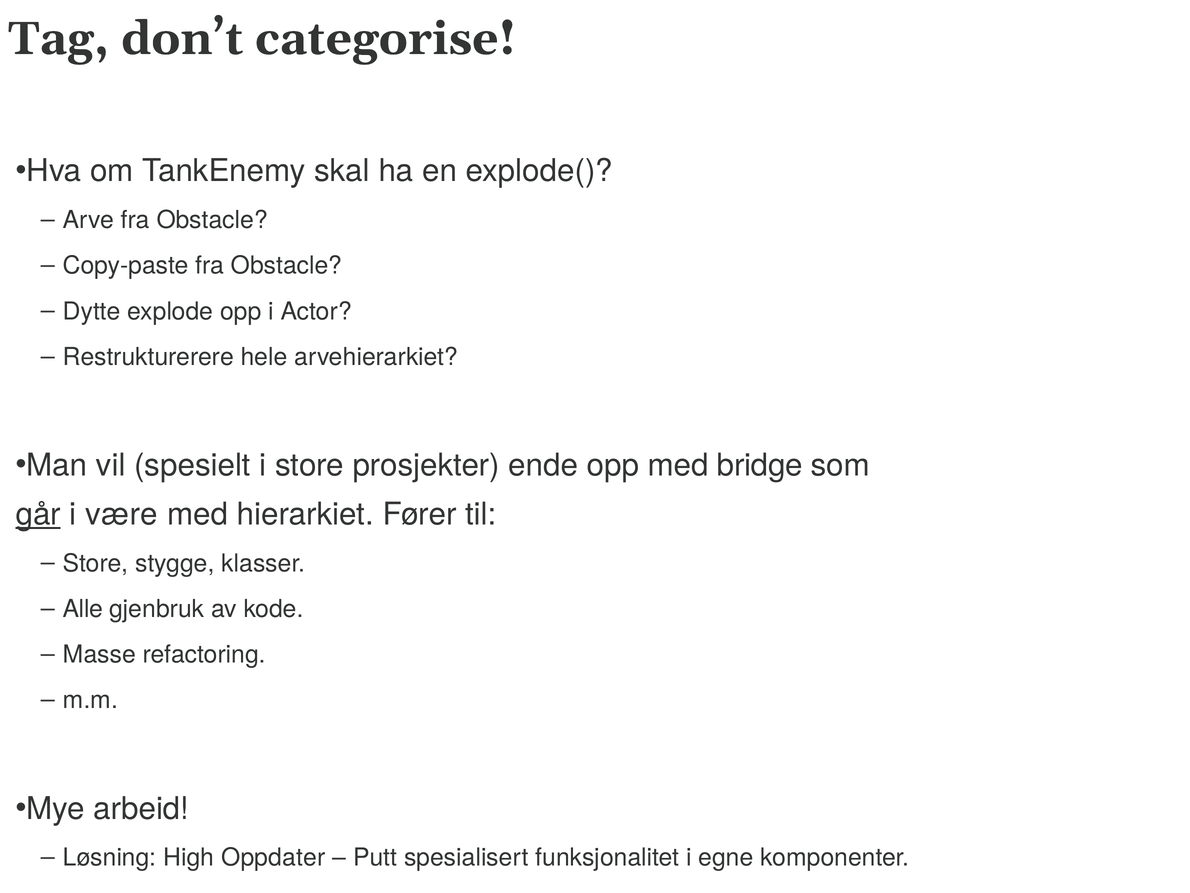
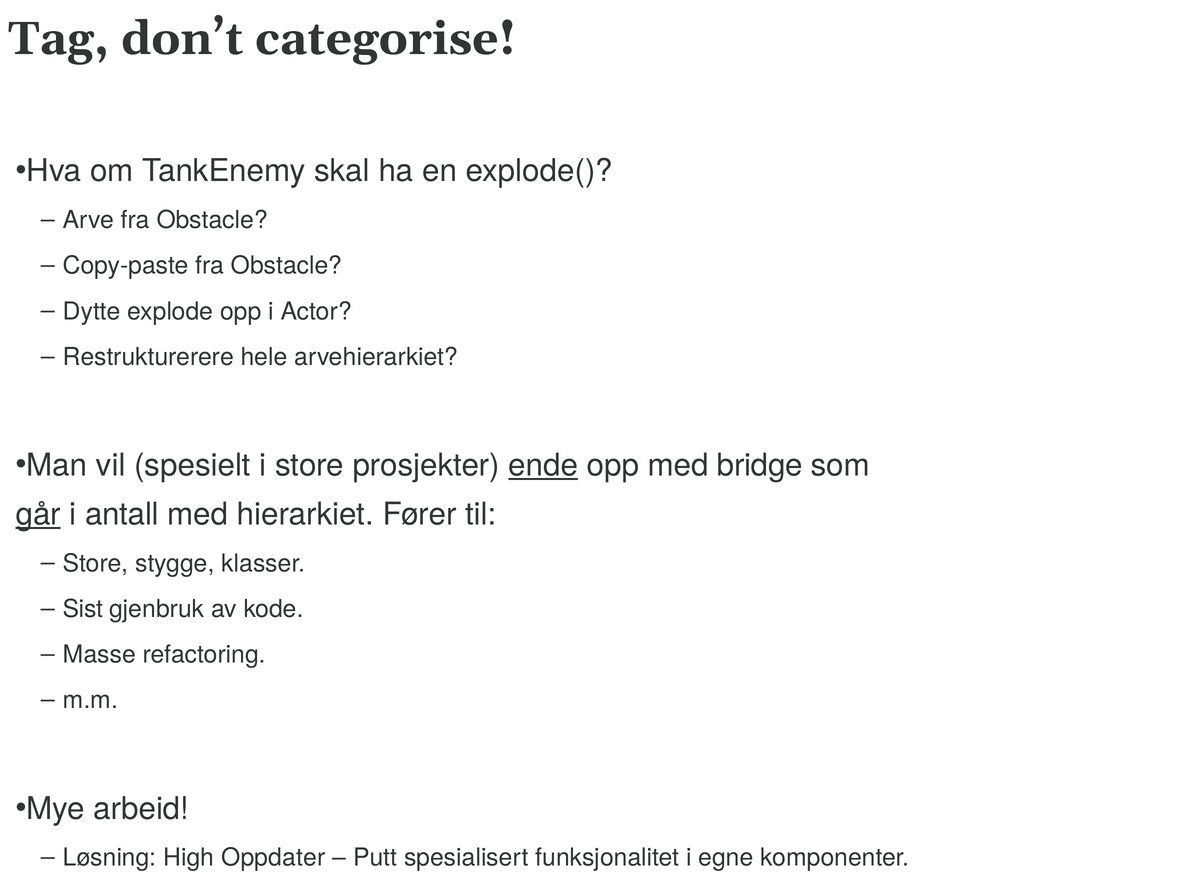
ende underline: none -> present (543, 465)
være: være -> antall (122, 514)
Alle: Alle -> Sist (83, 609)
